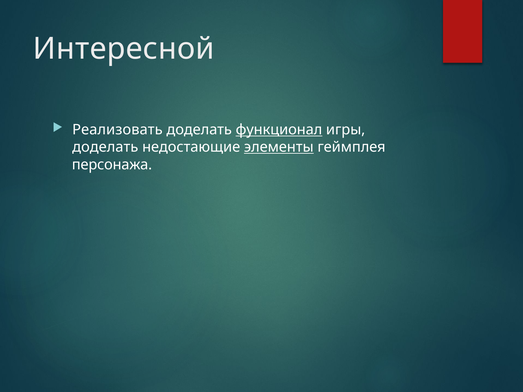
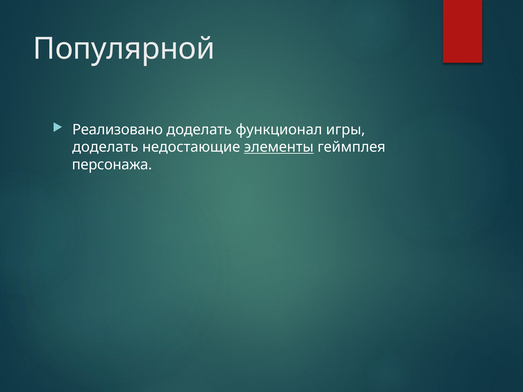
Интересной: Интересной -> Популярной (124, 49)
Реализовать: Реализовать -> Реализовано (118, 130)
функционал underline: present -> none (279, 130)
